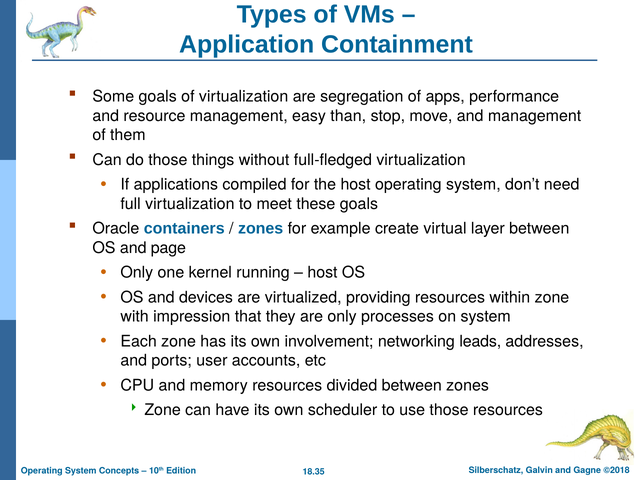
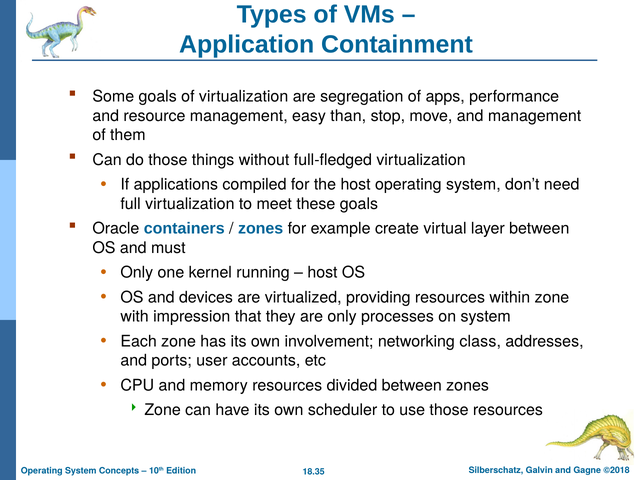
page: page -> must (168, 248)
leads: leads -> class (480, 341)
